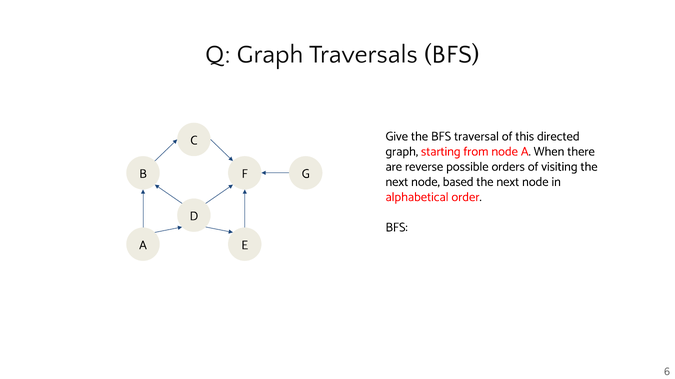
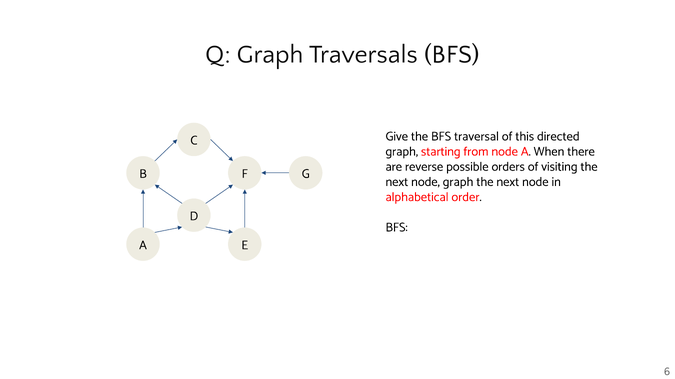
node based: based -> graph (458, 182)
